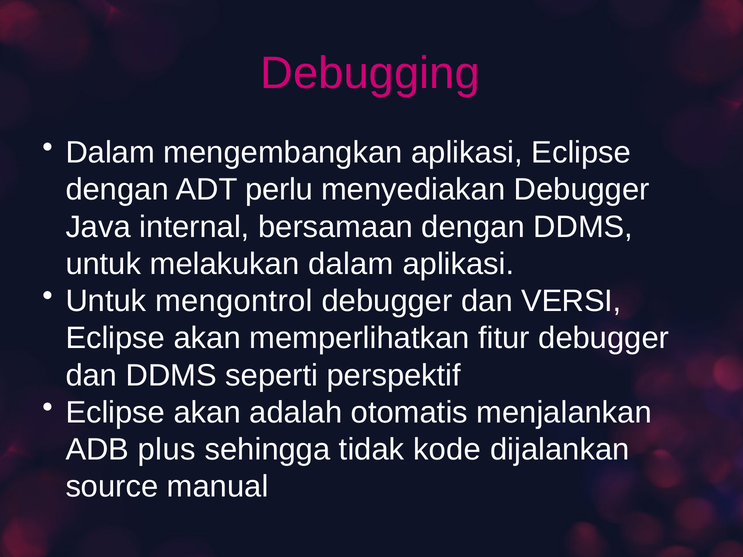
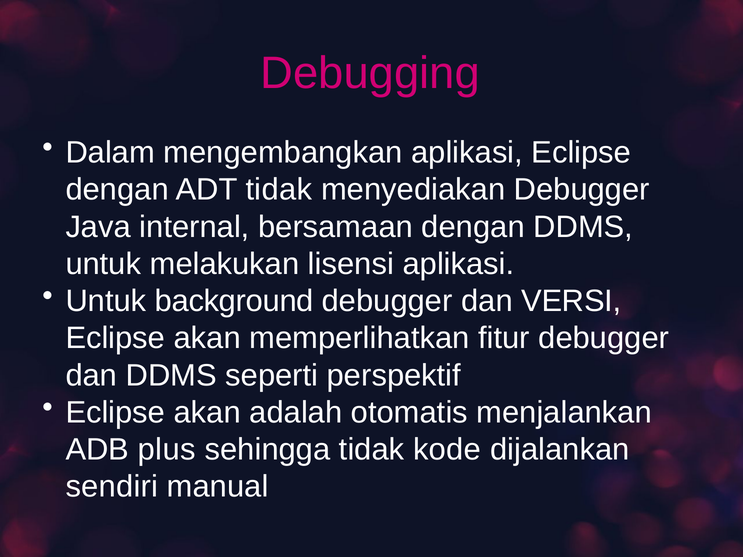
ADT perlu: perlu -> tidak (279, 190)
melakukan dalam: dalam -> lisensi (351, 264)
mengontrol: mengontrol -> background (234, 301)
source: source -> sendiri (112, 487)
